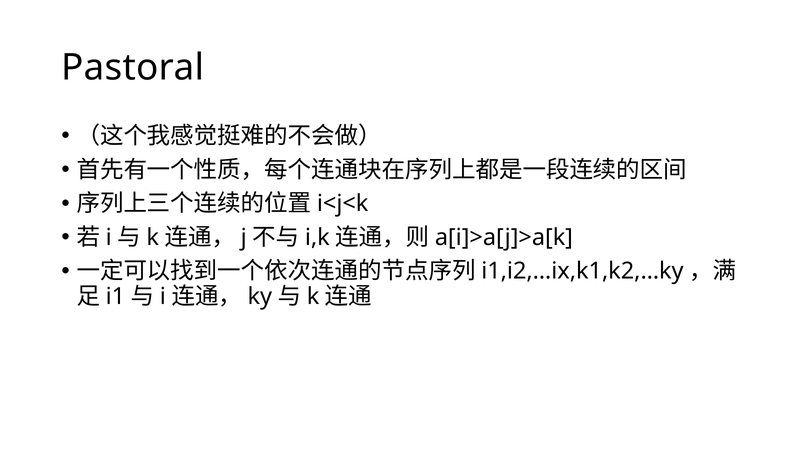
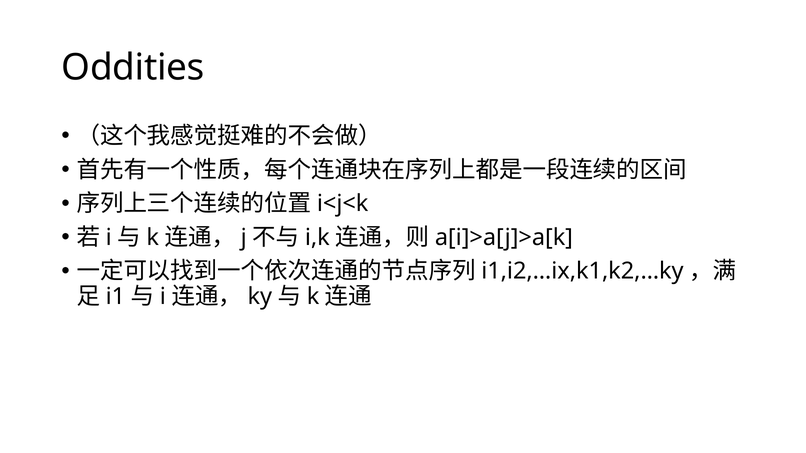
Pastoral: Pastoral -> Oddities (133, 68)
